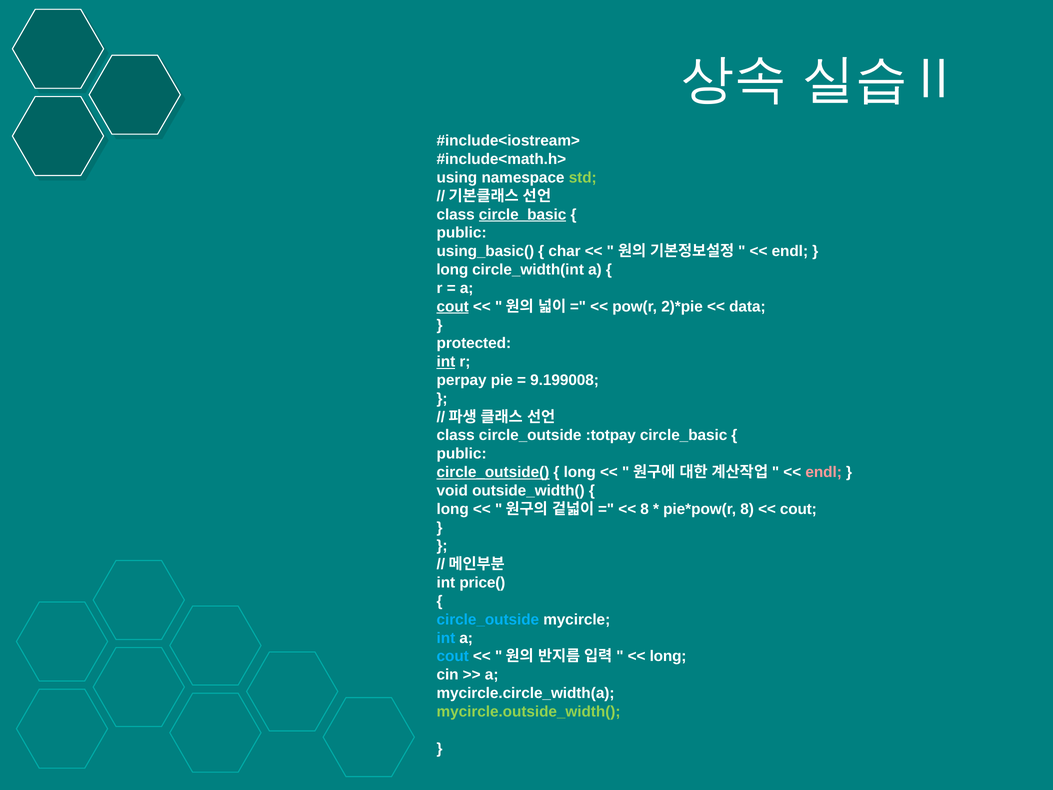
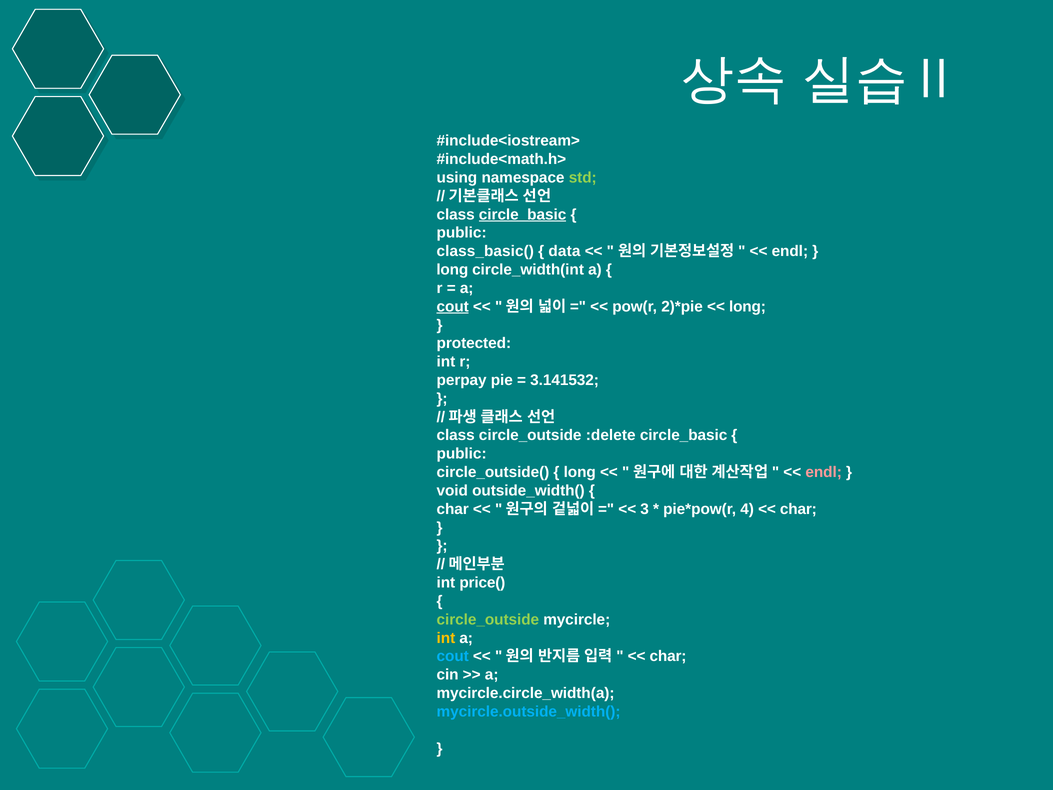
using_basic(: using_basic( -> class_basic( (485, 251)
char: char -> data (564, 251)
data: data -> long (747, 306)
int underline: present -> none (446, 362)
9.199008: 9.199008 -> 3.141532 (565, 380)
:totpay: :totpay -> :delete (611, 435)
circle_outside( underline: present -> none (493, 472)
long: long -> char (453, 509)
8: 8 -> 3 (645, 509)
8: 8 -> 4 (747, 509)
cout: cout -> char (798, 509)
circle_outside colour: light blue -> light green (488, 619)
int colour: light blue -> yellow (446, 638)
long: long -> char (668, 656)
mycircle.outside_width( colour: light green -> light blue (529, 711)
